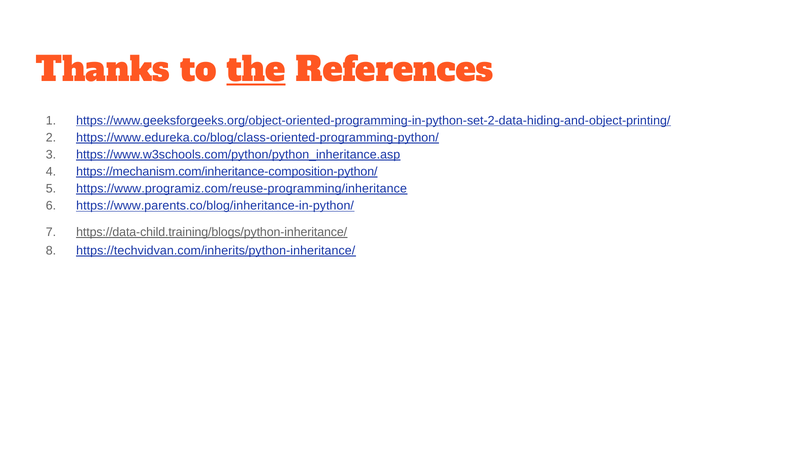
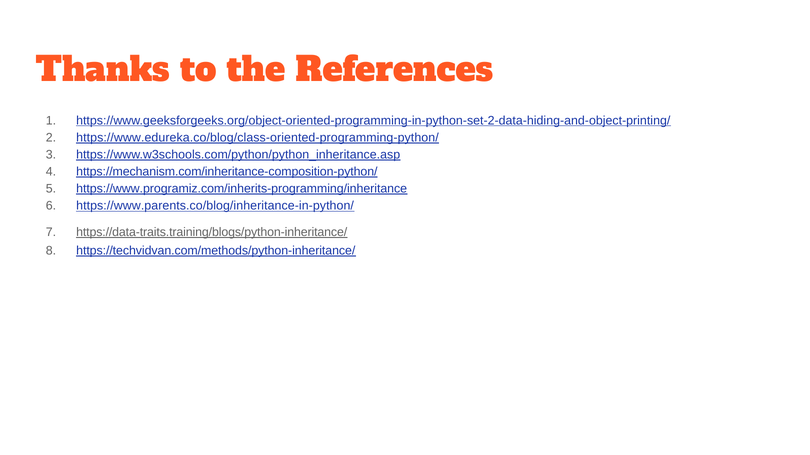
the underline: present -> none (256, 70)
https://www.programiz.com/reuse-programming/inheritance: https://www.programiz.com/reuse-programming/inheritance -> https://www.programiz.com/inherits-programming/inheritance (242, 189)
https://data-child.training/blogs/python-inheritance/: https://data-child.training/blogs/python-inheritance/ -> https://data-traits.training/blogs/python-inheritance/ (212, 232)
https://techvidvan.com/inherits/python-inheritance/: https://techvidvan.com/inherits/python-inheritance/ -> https://techvidvan.com/methods/python-inheritance/ (216, 251)
